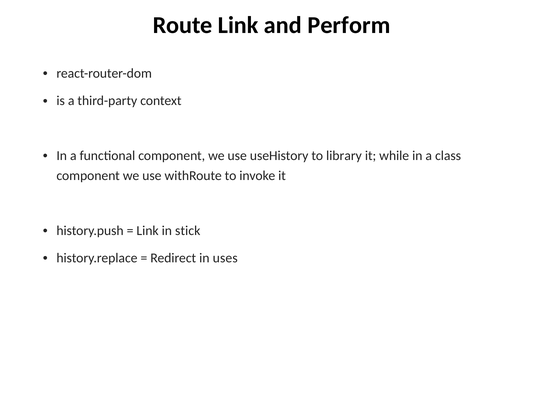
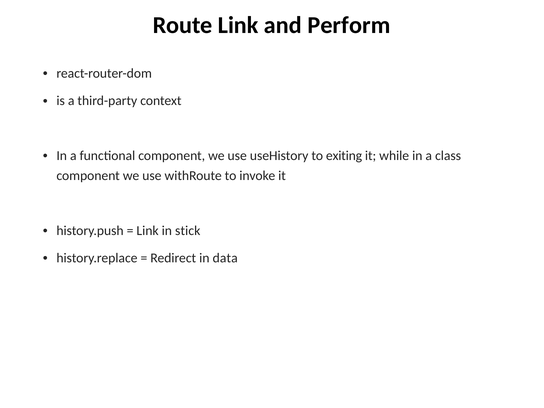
library: library -> exiting (344, 156)
uses: uses -> data (225, 258)
